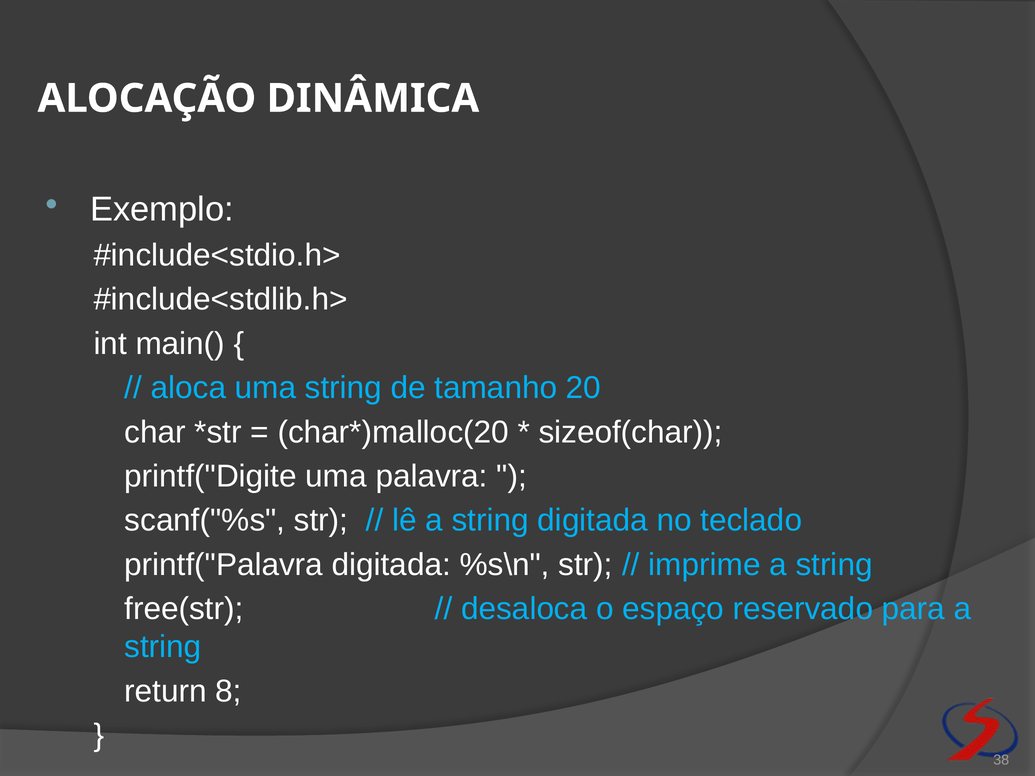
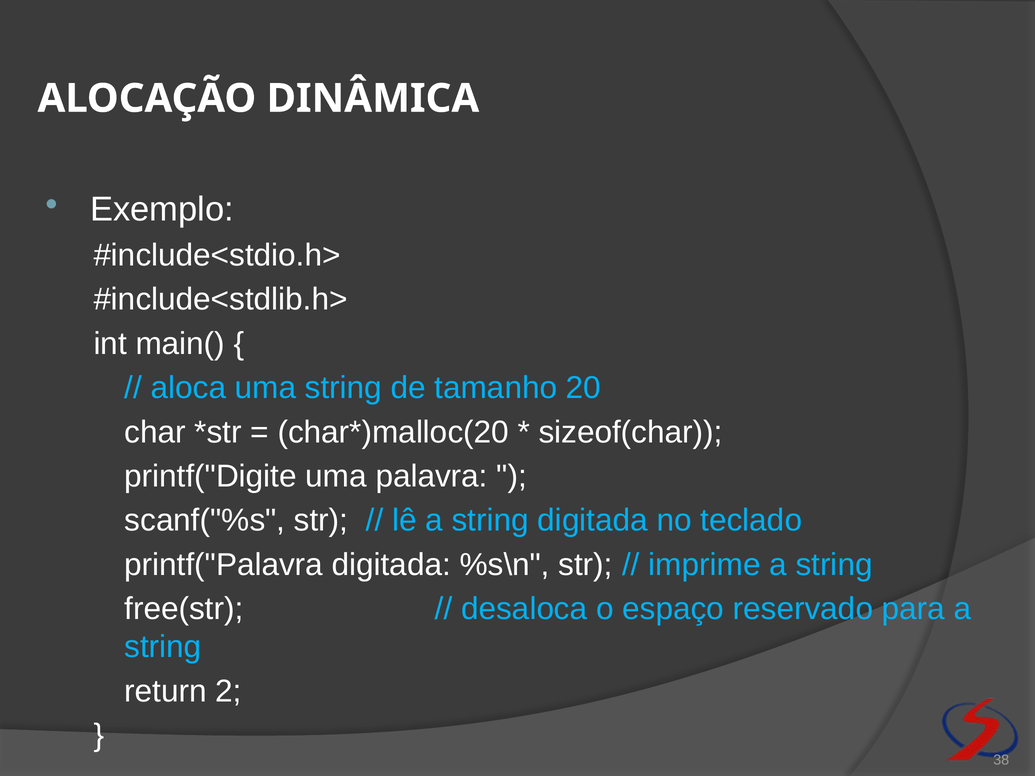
8: 8 -> 2 (229, 691)
